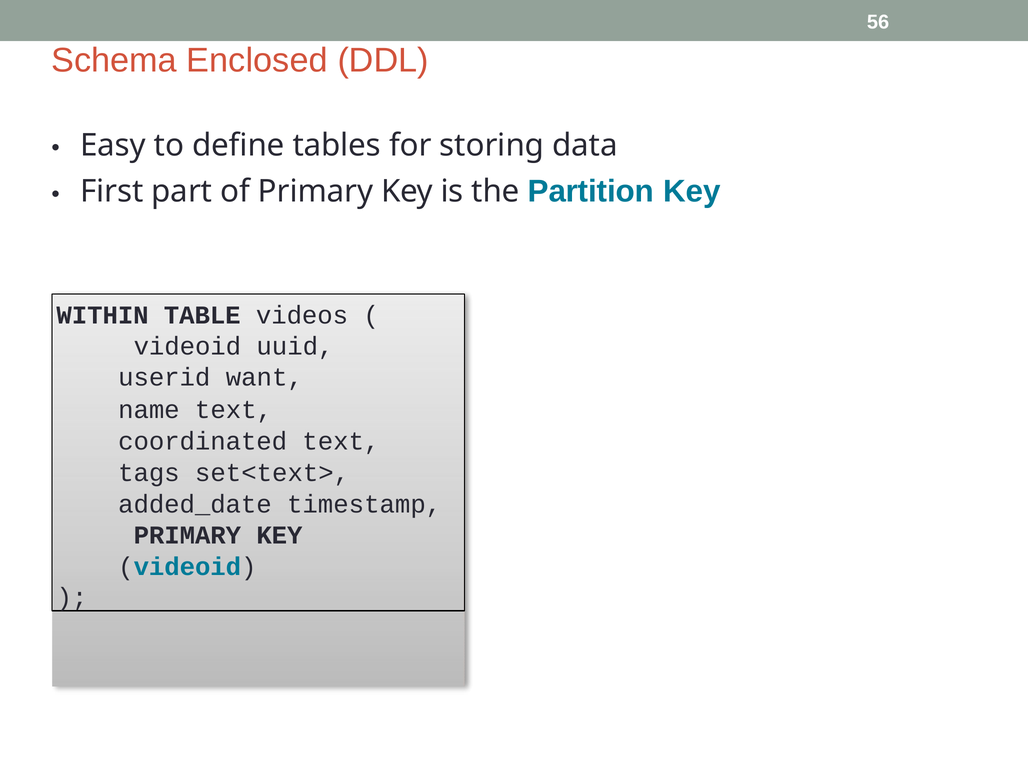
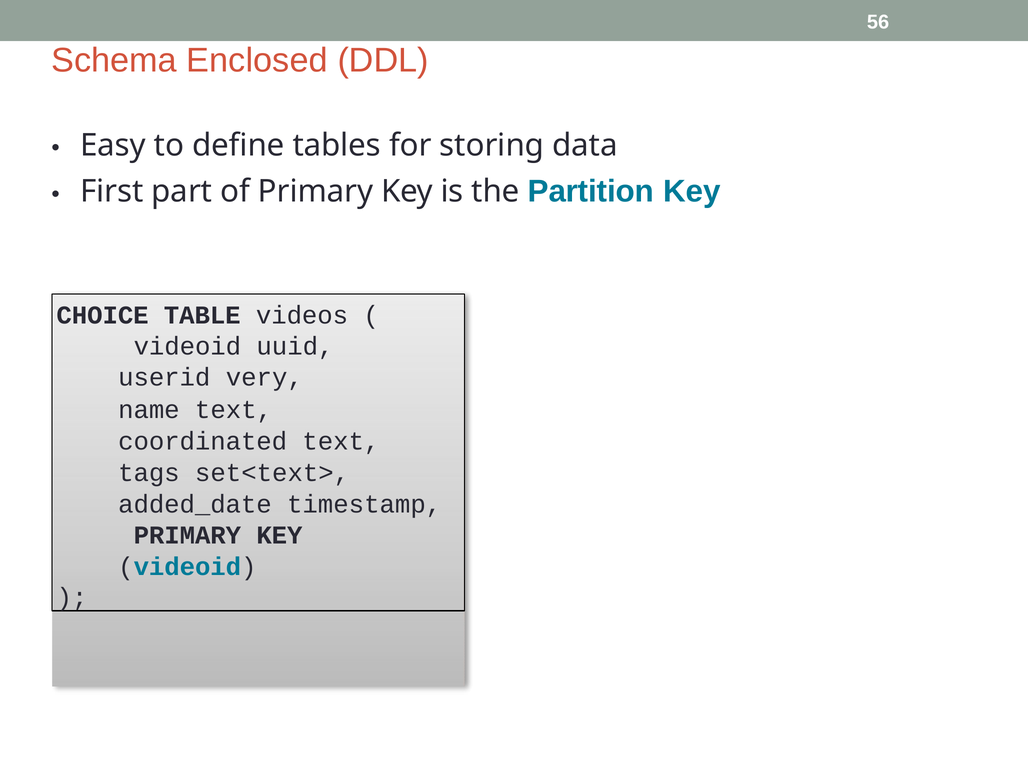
WITHIN: WITHIN -> CHOICE (103, 315)
want: want -> very (264, 377)
